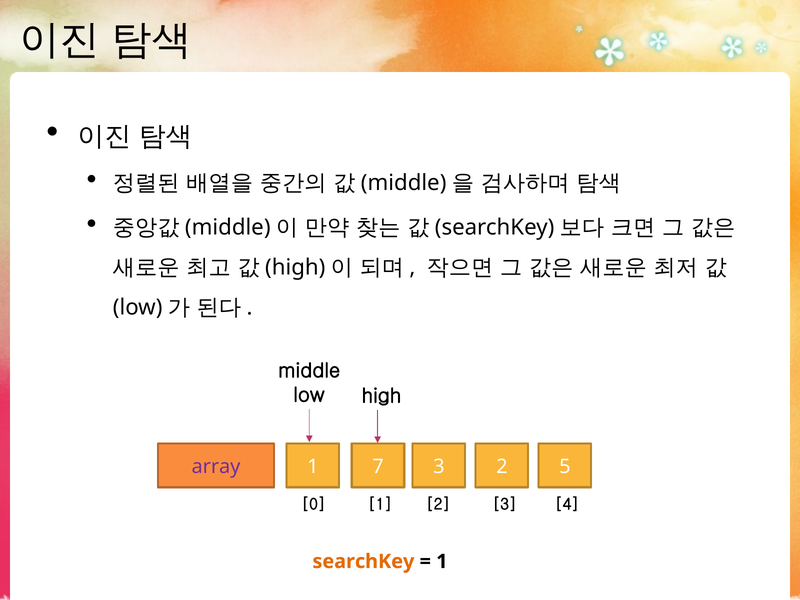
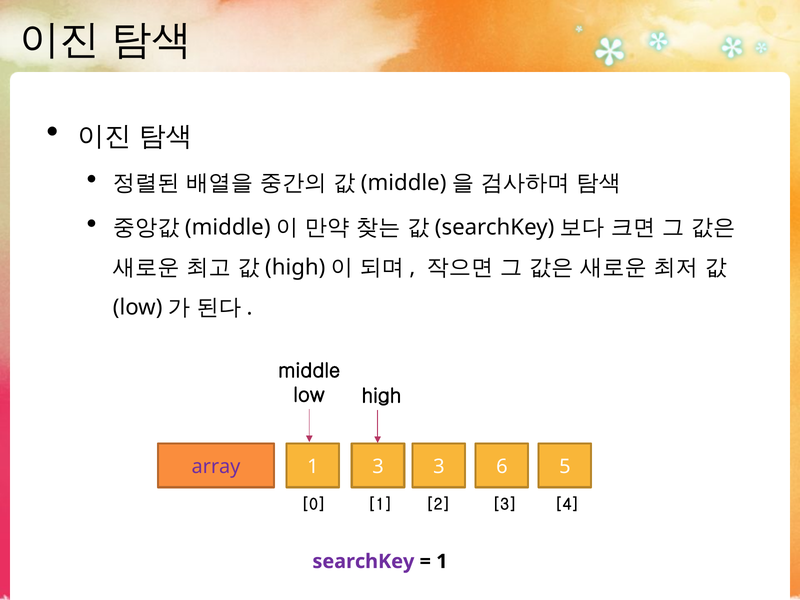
1 7: 7 -> 3 (378, 467)
3 2: 2 -> 6 (502, 467)
searchKey colour: orange -> purple (363, 561)
